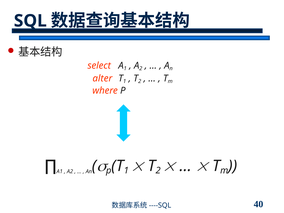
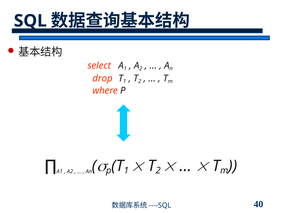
alter: alter -> drop (102, 78)
